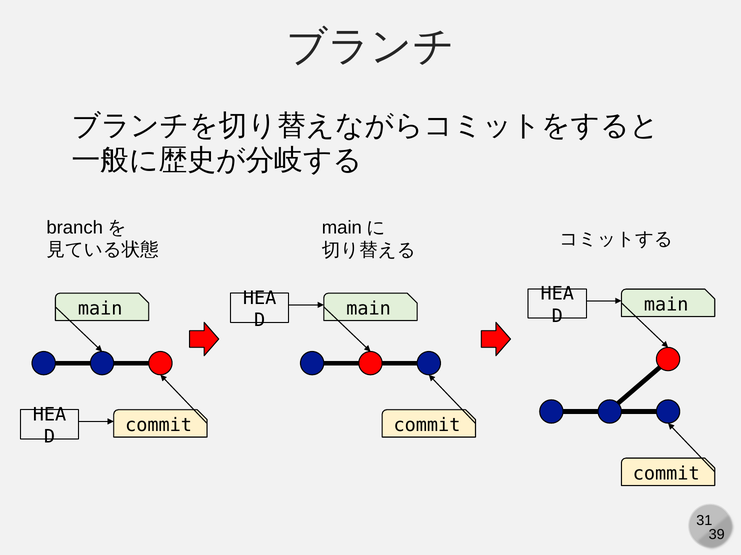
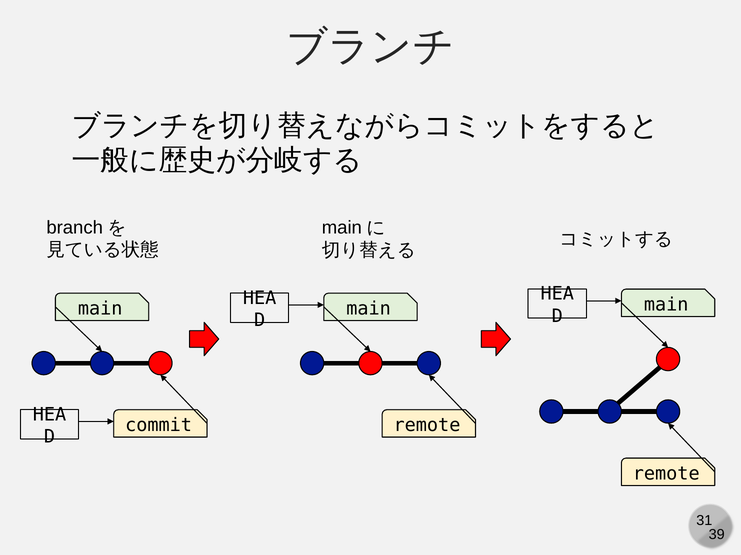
commit: commit -> remote (427, 426)
commit: commit -> remote (666, 474)
